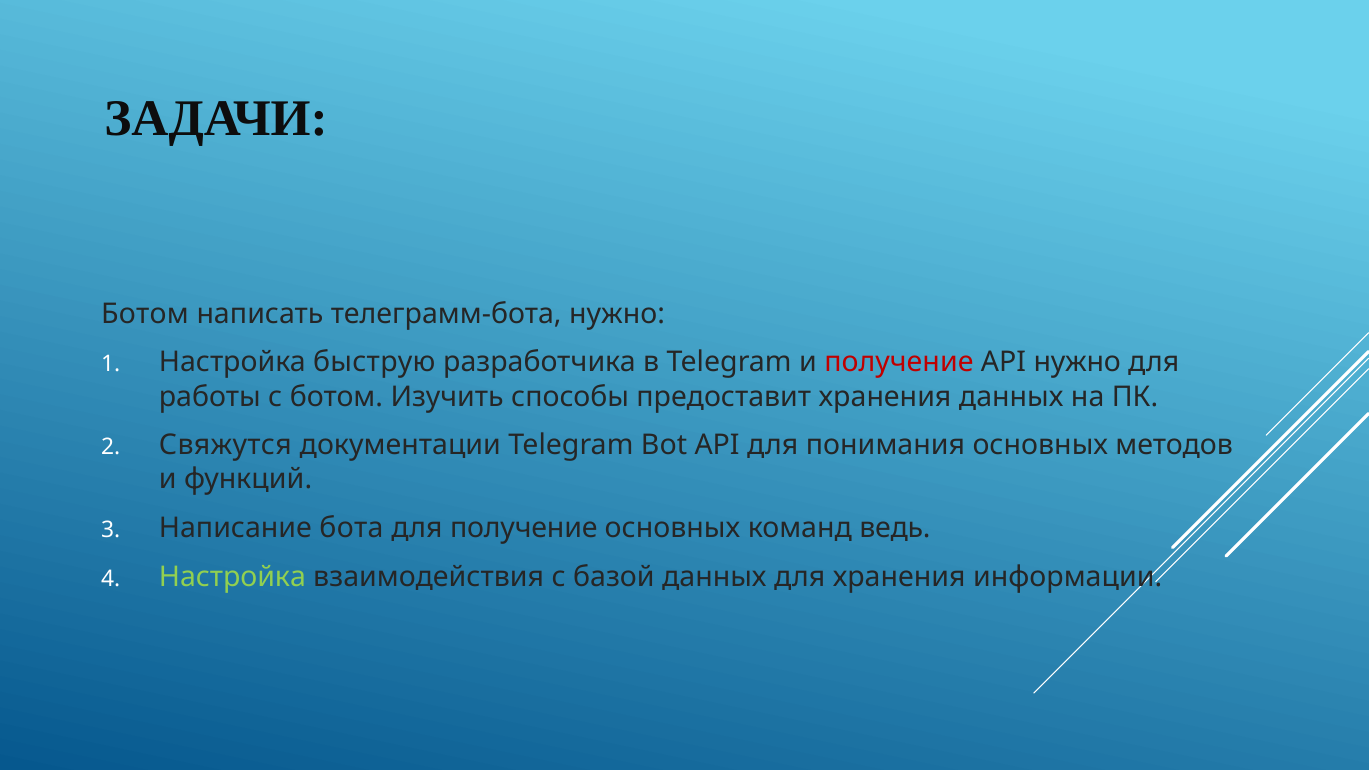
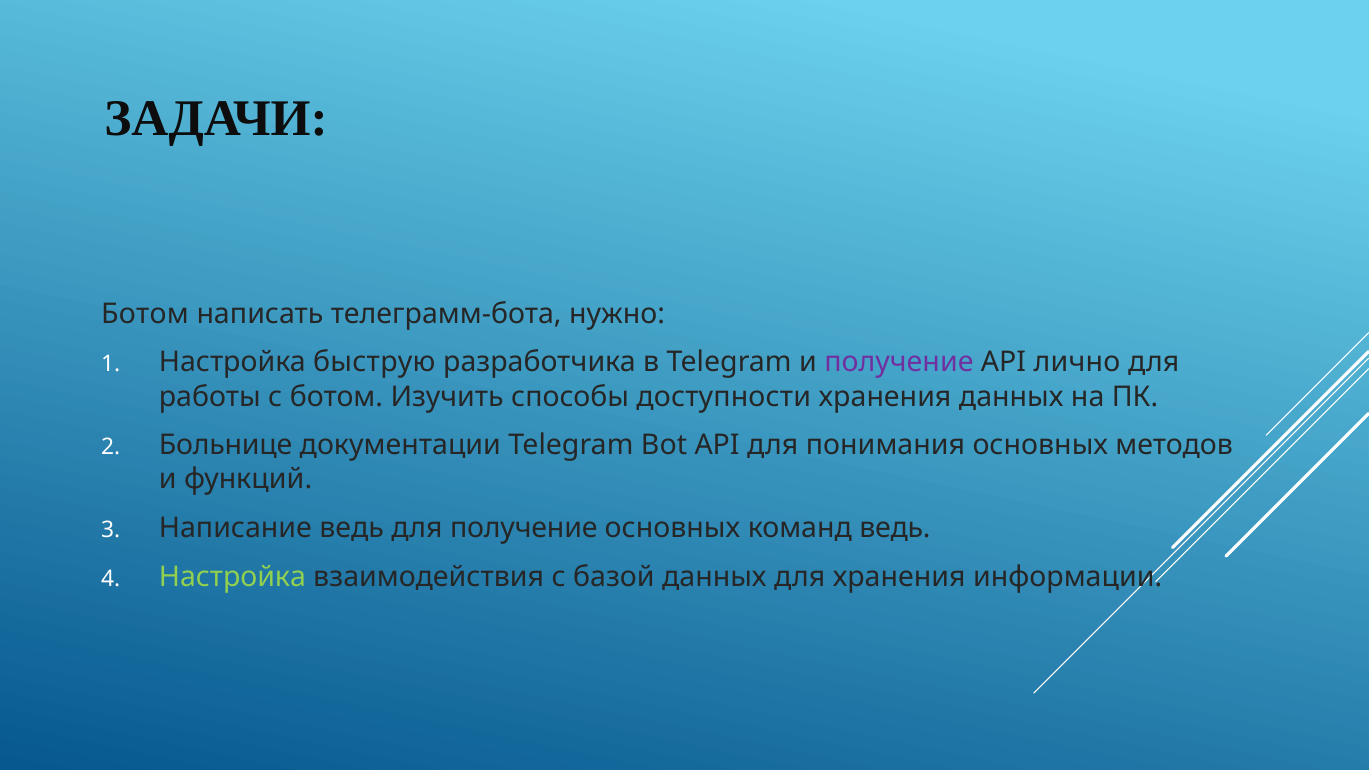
получение colour: red -> purple (899, 363)
API нужно: нужно -> лично (1077, 363)
предоставит: предоставит -> доступности (724, 397)
Свяжутся: Свяжутся -> Больнице (226, 445)
Написание бота: бота -> ведь (352, 528)
